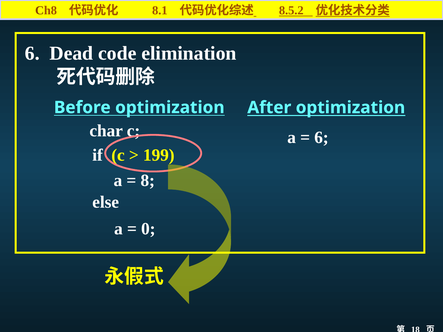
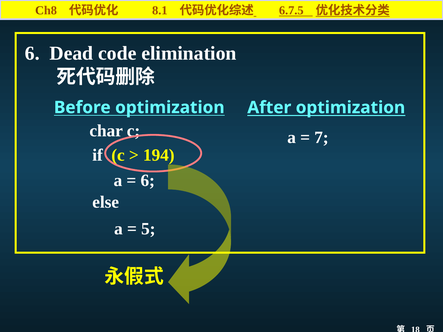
8.5.2: 8.5.2 -> 6.7.5 (291, 10)
6: 6 -> 7 (321, 138)
199: 199 -> 194 (159, 155)
8: 8 -> 6 (148, 181)
0: 0 -> 5 (148, 229)
